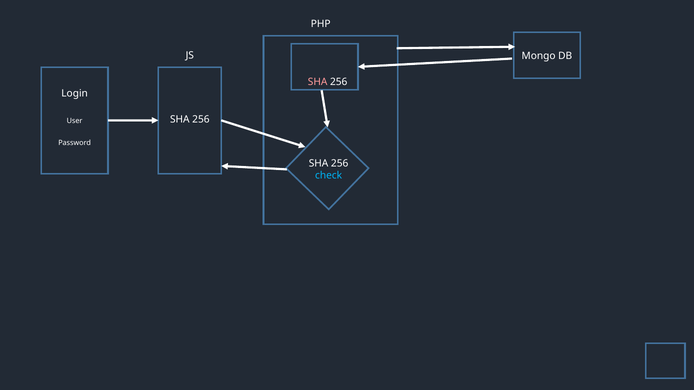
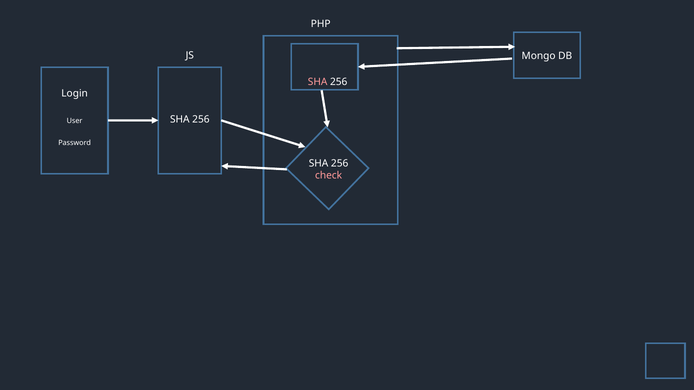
check colour: light blue -> pink (329, 176)
